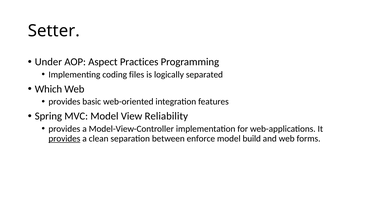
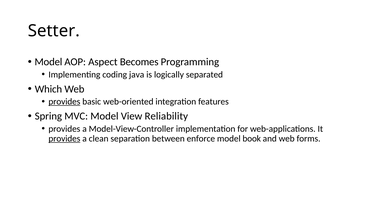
Under: Under -> Model (48, 62)
Practices: Practices -> Becomes (139, 62)
files: files -> java (137, 74)
provides underline: none -> present (64, 102)
build: build -> book (252, 139)
